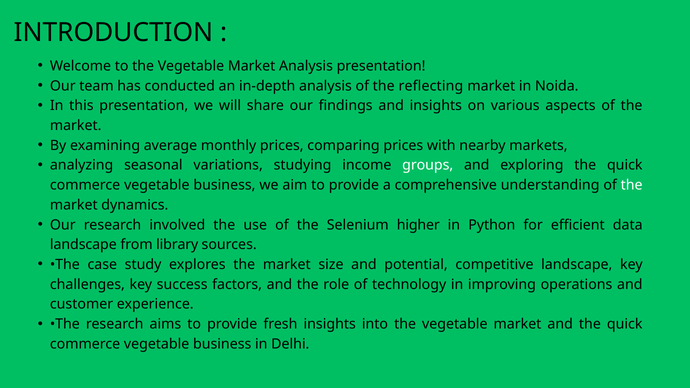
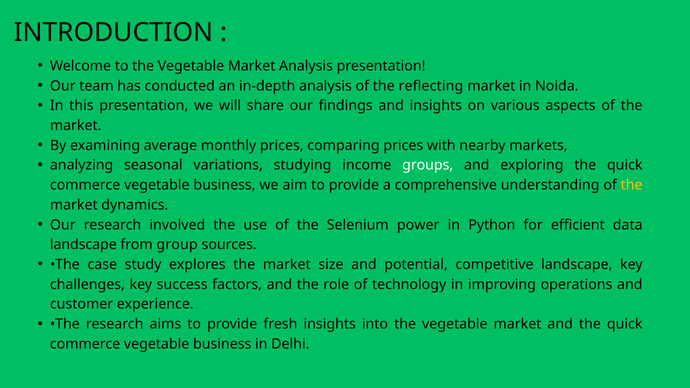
the colour: white -> yellow (632, 185)
higher: higher -> power (418, 225)
library: library -> group (177, 245)
